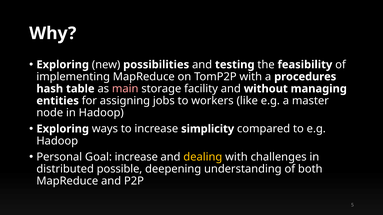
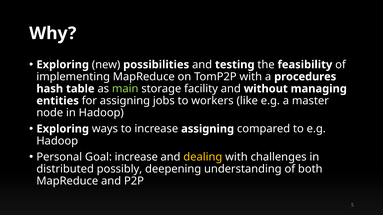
main colour: pink -> light green (125, 89)
increase simplicity: simplicity -> assigning (208, 129)
possible: possible -> possibly (119, 169)
